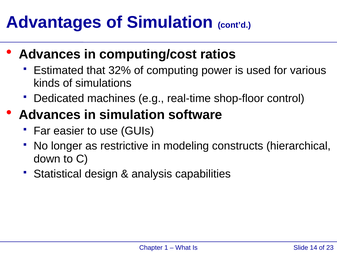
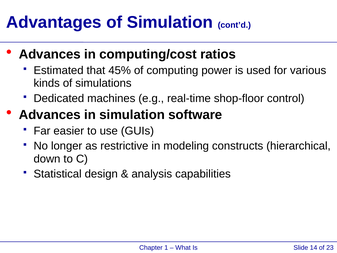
32%: 32% -> 45% (120, 70)
